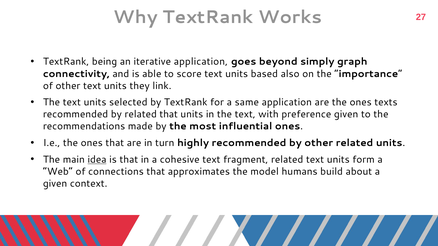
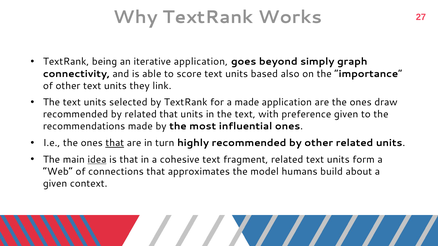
a same: same -> made (247, 102)
texts: texts -> draw (386, 102)
that underline: none -> present (115, 143)
